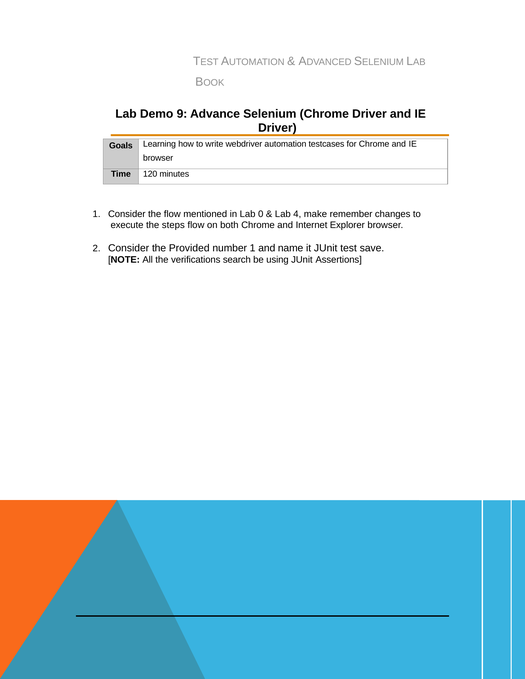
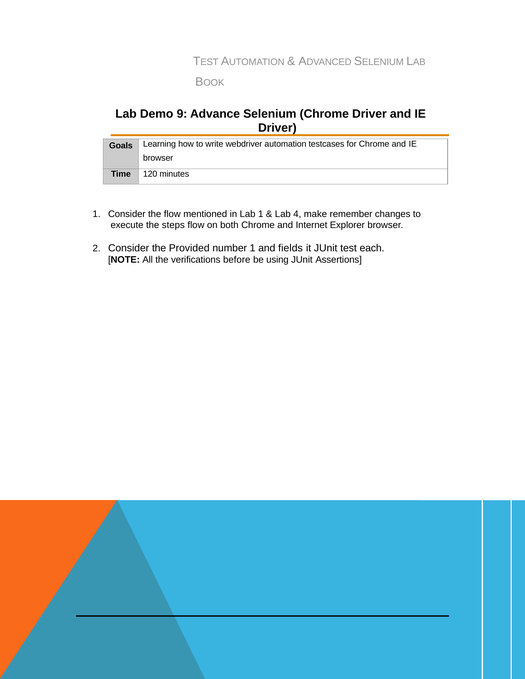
Lab 0: 0 -> 1 (261, 214)
name: name -> fields (290, 248)
save: save -> each (372, 248)
search: search -> before (237, 260)
